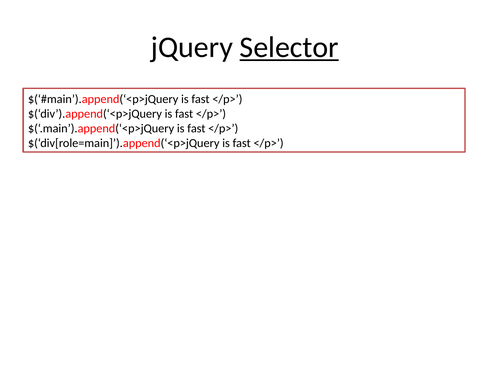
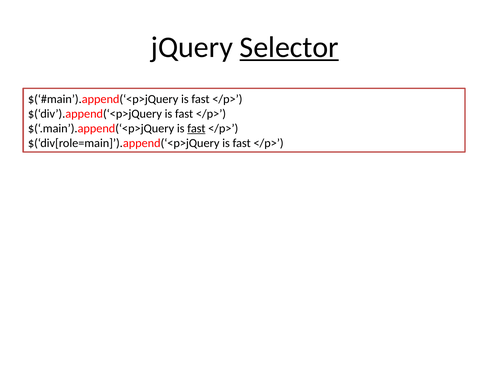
fast underline: none -> present (196, 129)
